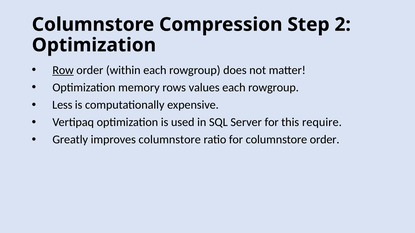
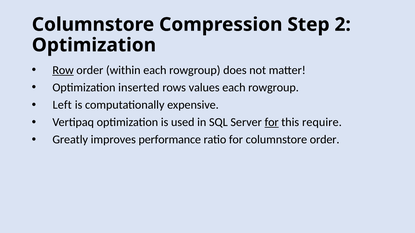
memory: memory -> inserted (139, 88)
Less: Less -> Left (62, 105)
for underline: none -> present (272, 122)
improves columnstore: columnstore -> performance (170, 140)
